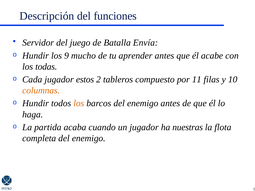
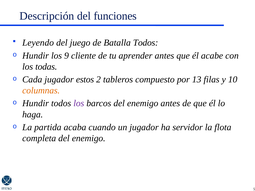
Servidor: Servidor -> Leyendo (38, 43)
Batalla Envía: Envía -> Todos (146, 43)
mucho: mucho -> cliente (83, 56)
11: 11 -> 13 (197, 80)
los colour: orange -> purple (79, 103)
nuestras: nuestras -> servidor (188, 127)
